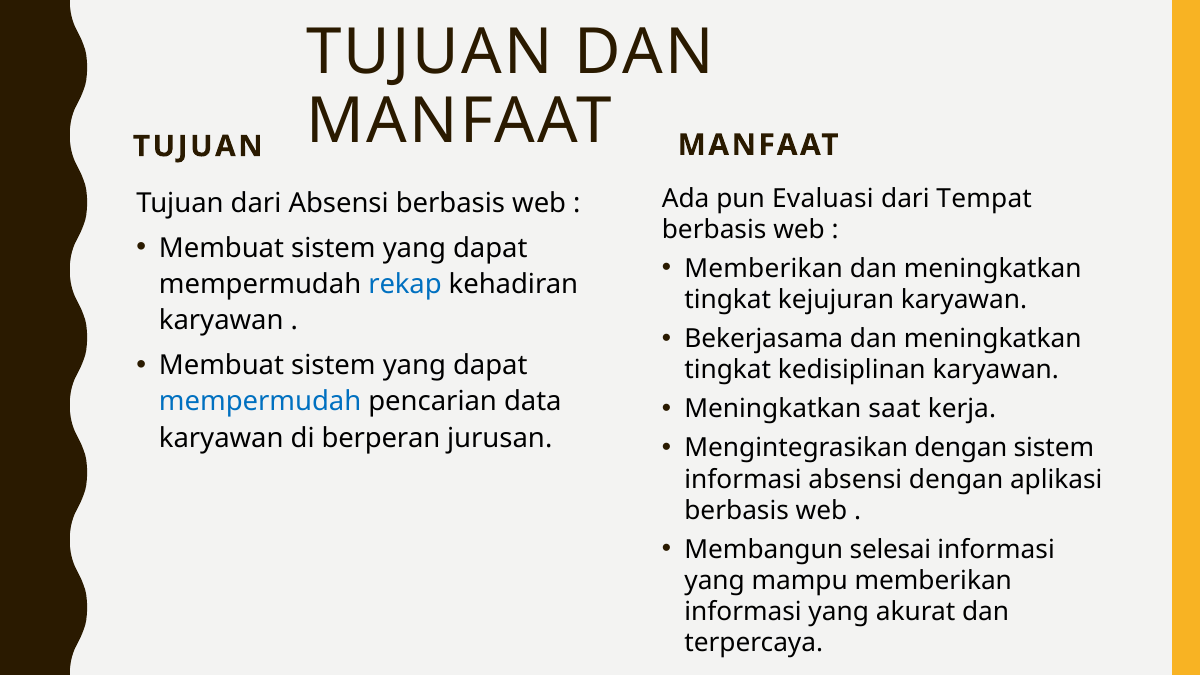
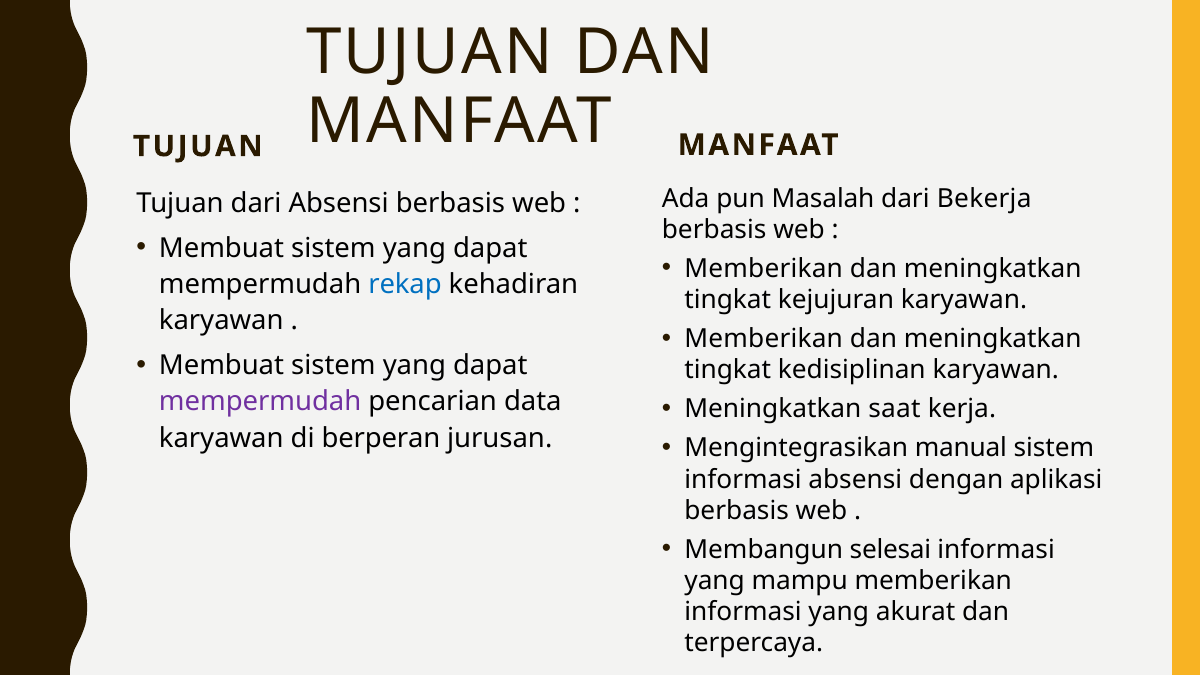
Evaluasi: Evaluasi -> Masalah (823, 199)
Tempat: Tempat -> Bekerja (984, 199)
Bekerjasama: Bekerjasama -> Memberikan (764, 339)
mempermudah colour: blue -> purple (260, 402)
Mengintegrasikan dengan: dengan -> manual (961, 448)
